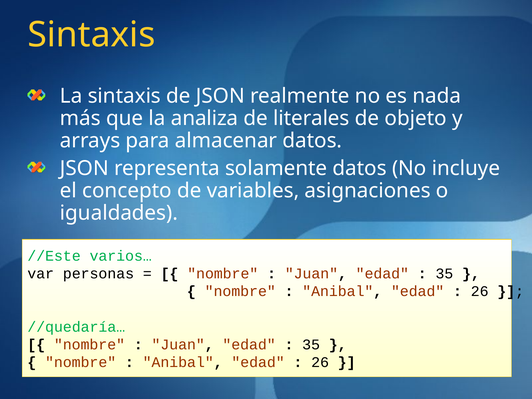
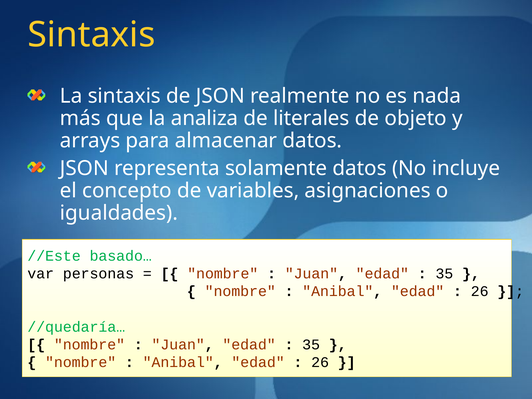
varios…: varios… -> basado… (121, 256)
